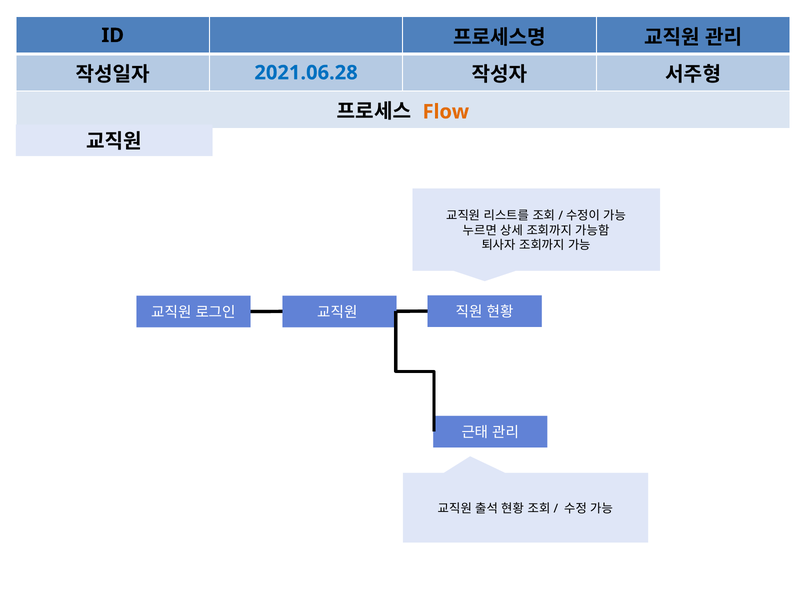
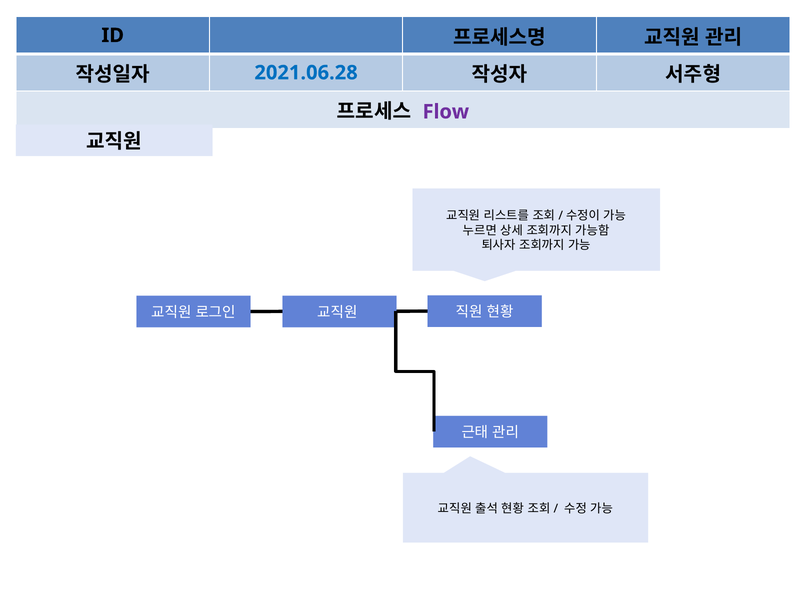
Flow colour: orange -> purple (446, 112)
